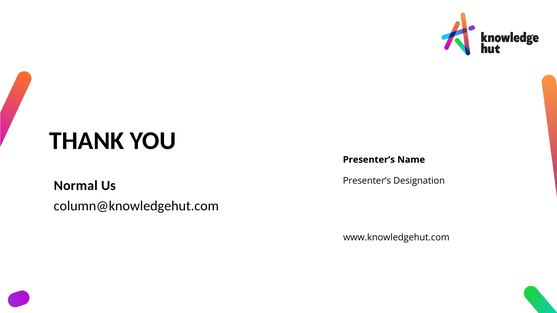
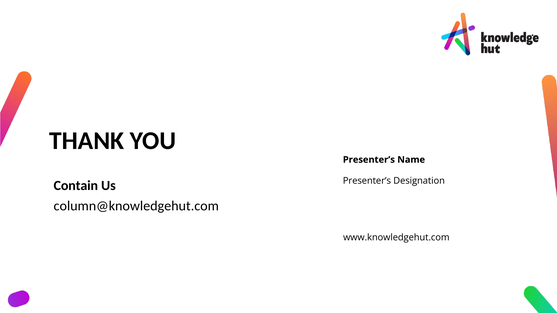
Normal: Normal -> Contain (76, 186)
